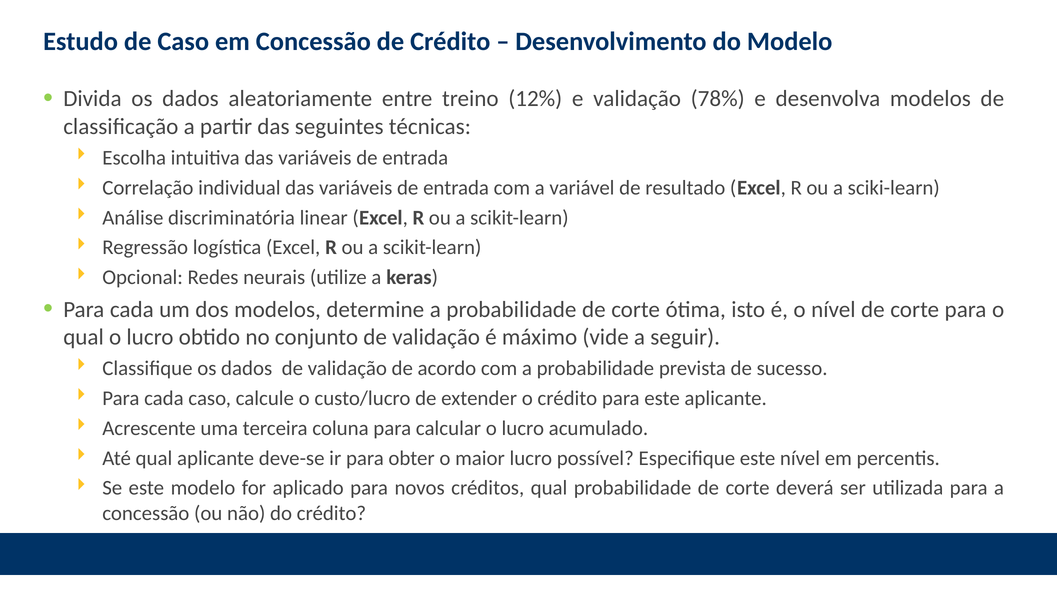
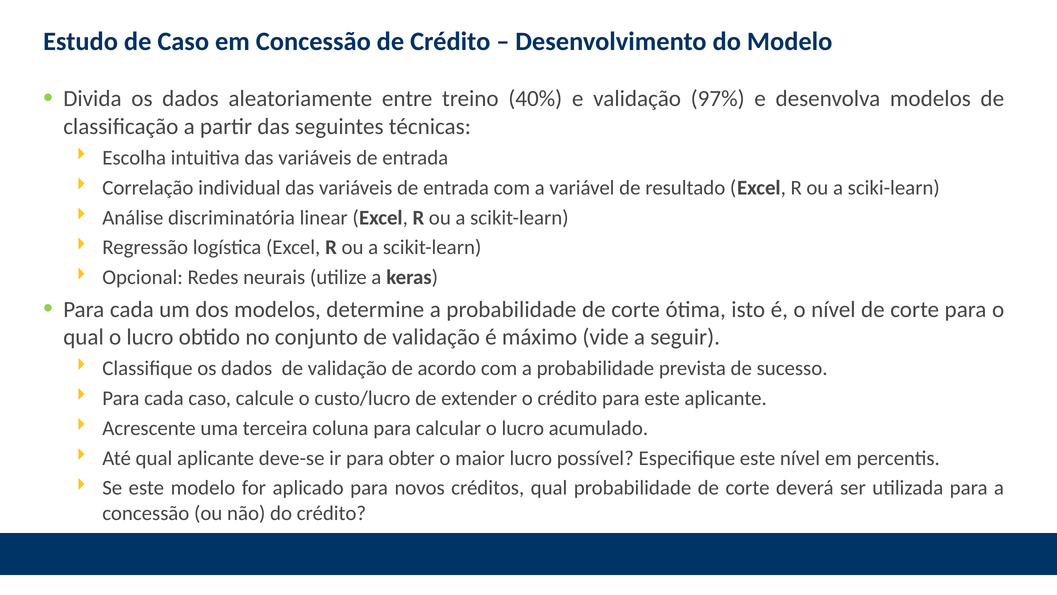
12%: 12% -> 40% (535, 99)
78%: 78% -> 97% (718, 99)
